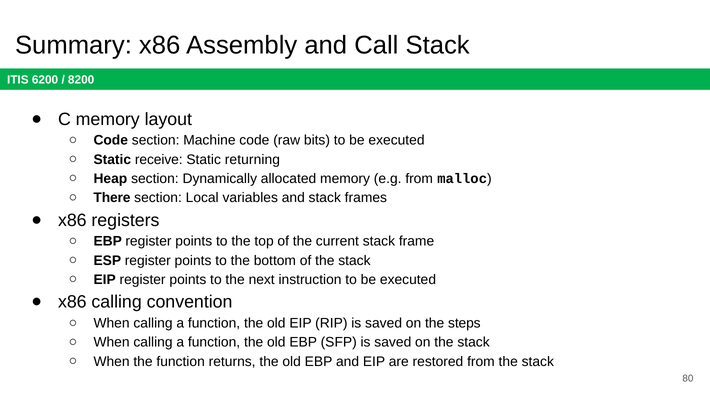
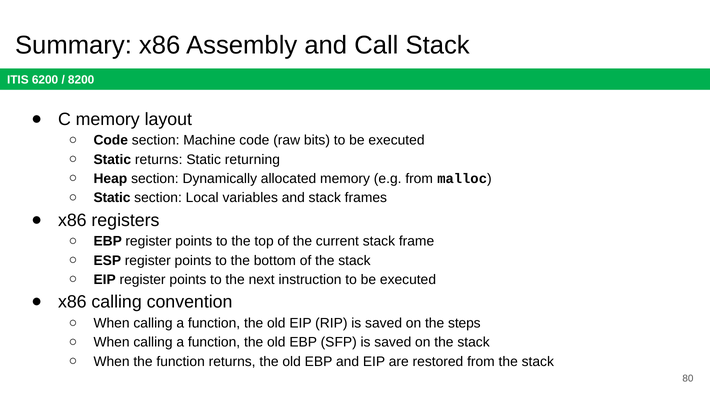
Static receive: receive -> returns (159, 159)
There: There -> Static (112, 197)
